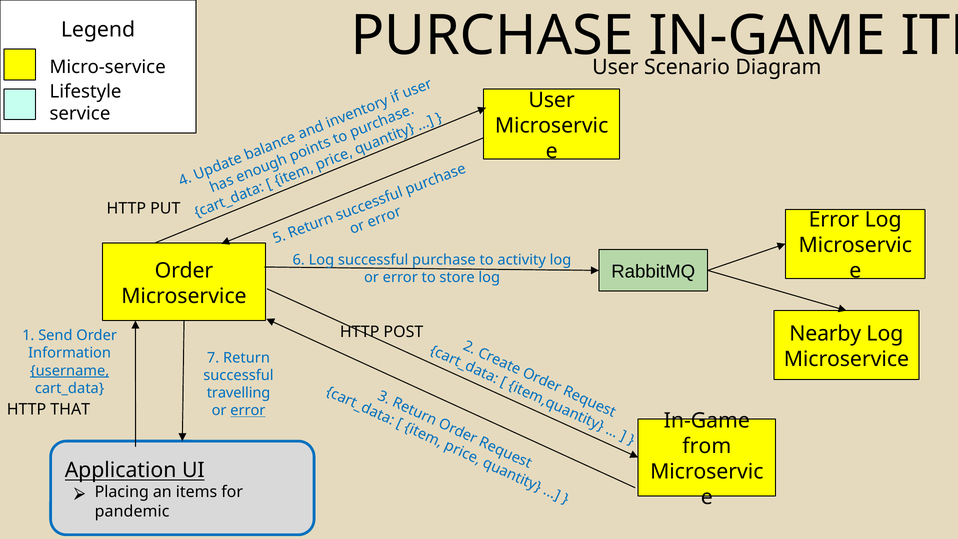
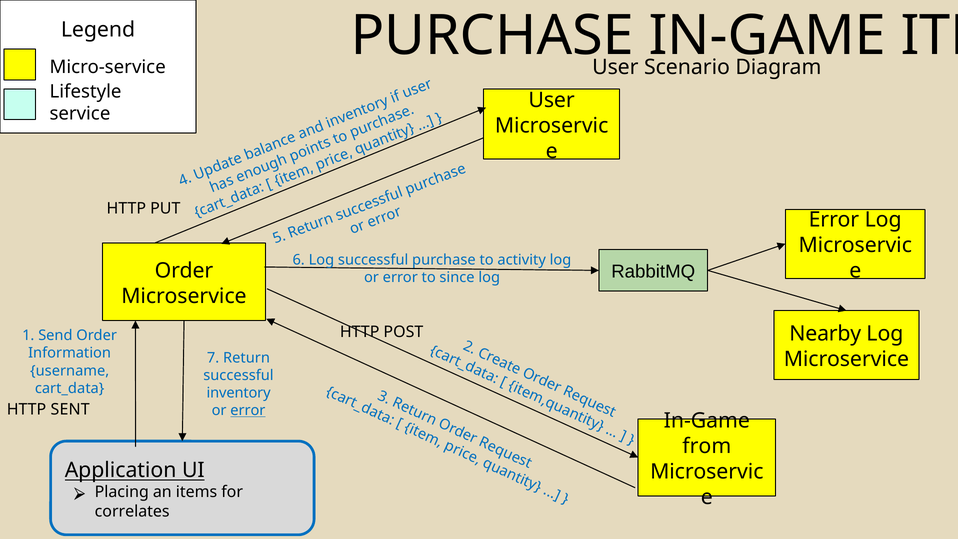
store: store -> since (457, 278)
username underline: present -> none (70, 371)
travelling: travelling -> inventory (239, 393)
THAT: THAT -> SENT (70, 409)
pandemic: pandemic -> correlates (132, 511)
